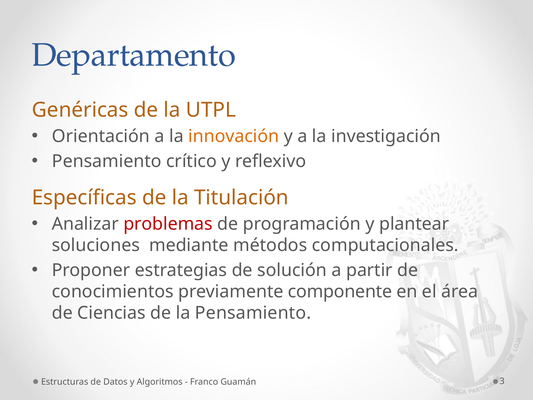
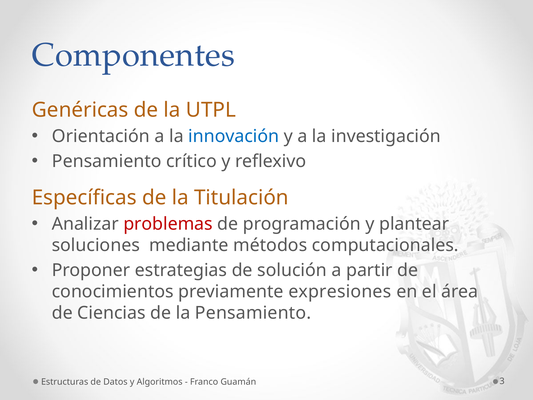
Departamento: Departamento -> Componentes (133, 55)
innovación colour: orange -> blue (234, 136)
componente: componente -> expresiones (340, 291)
